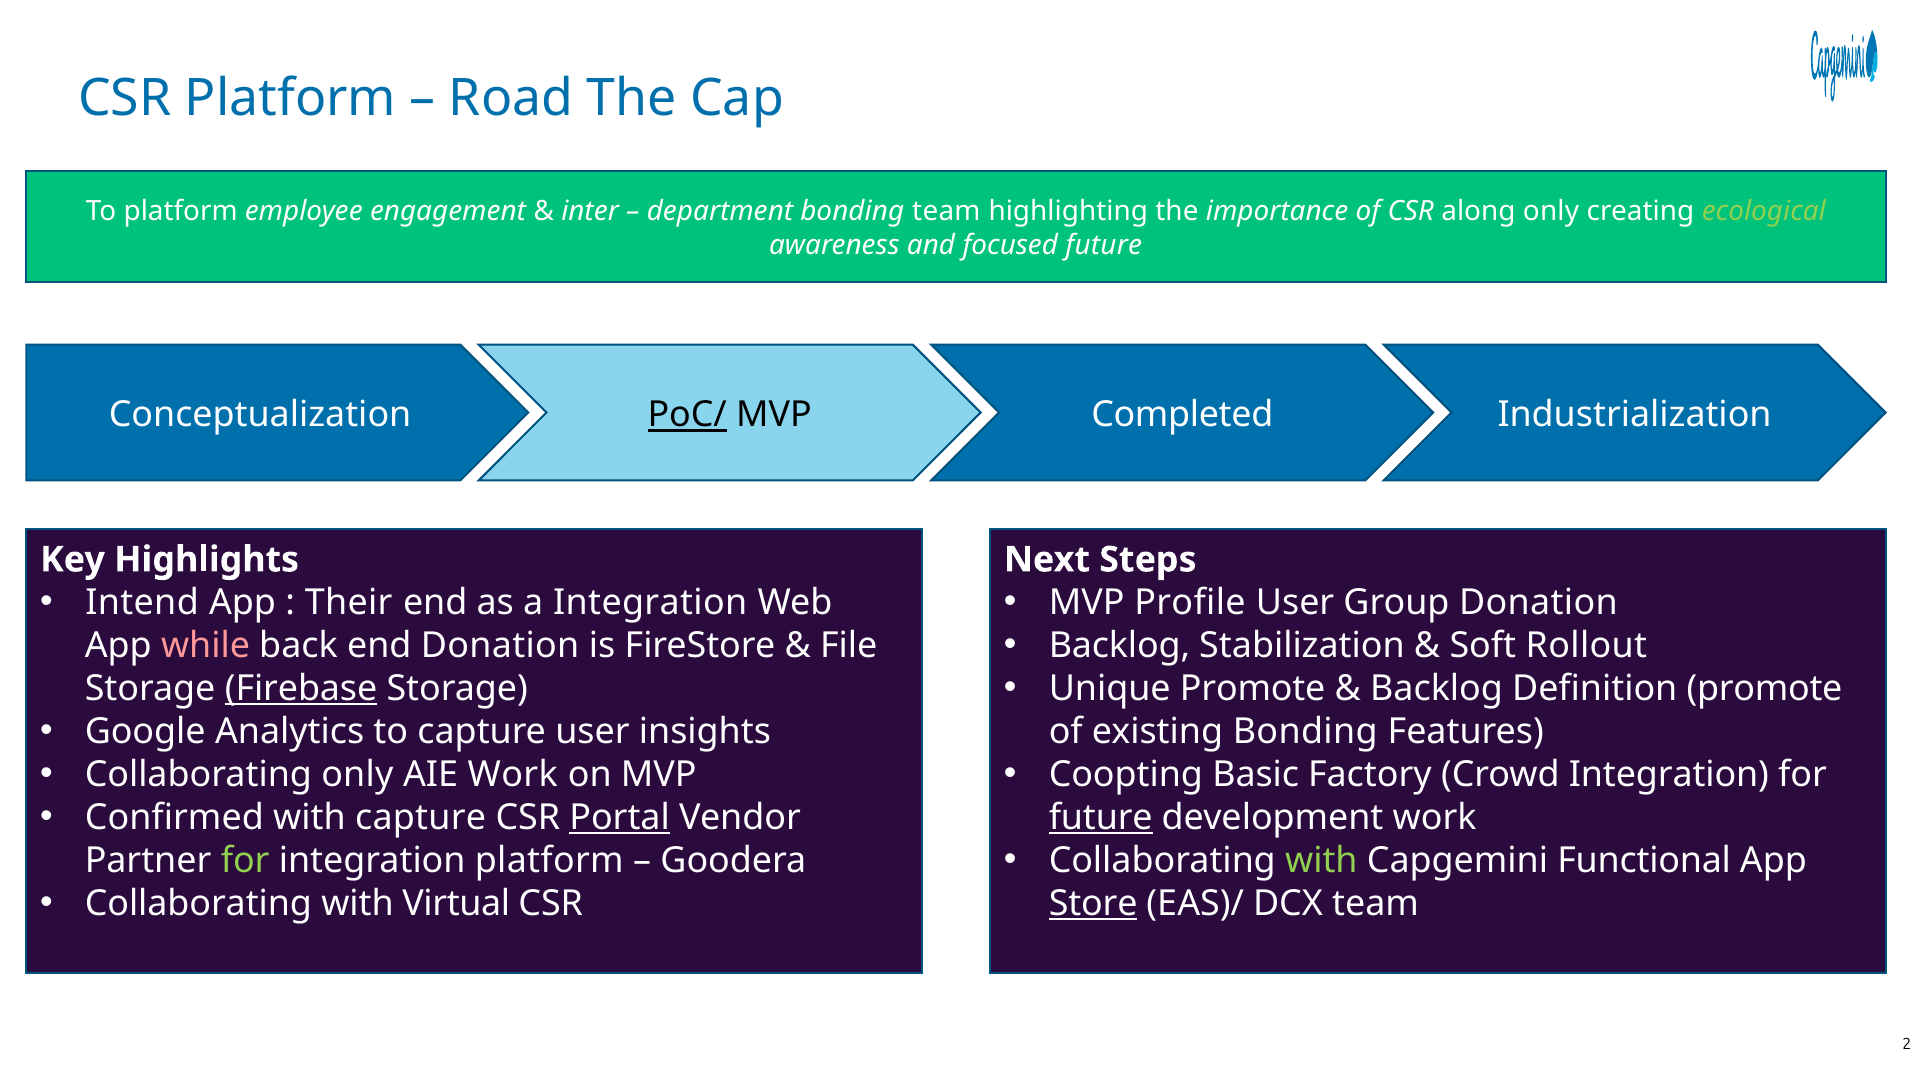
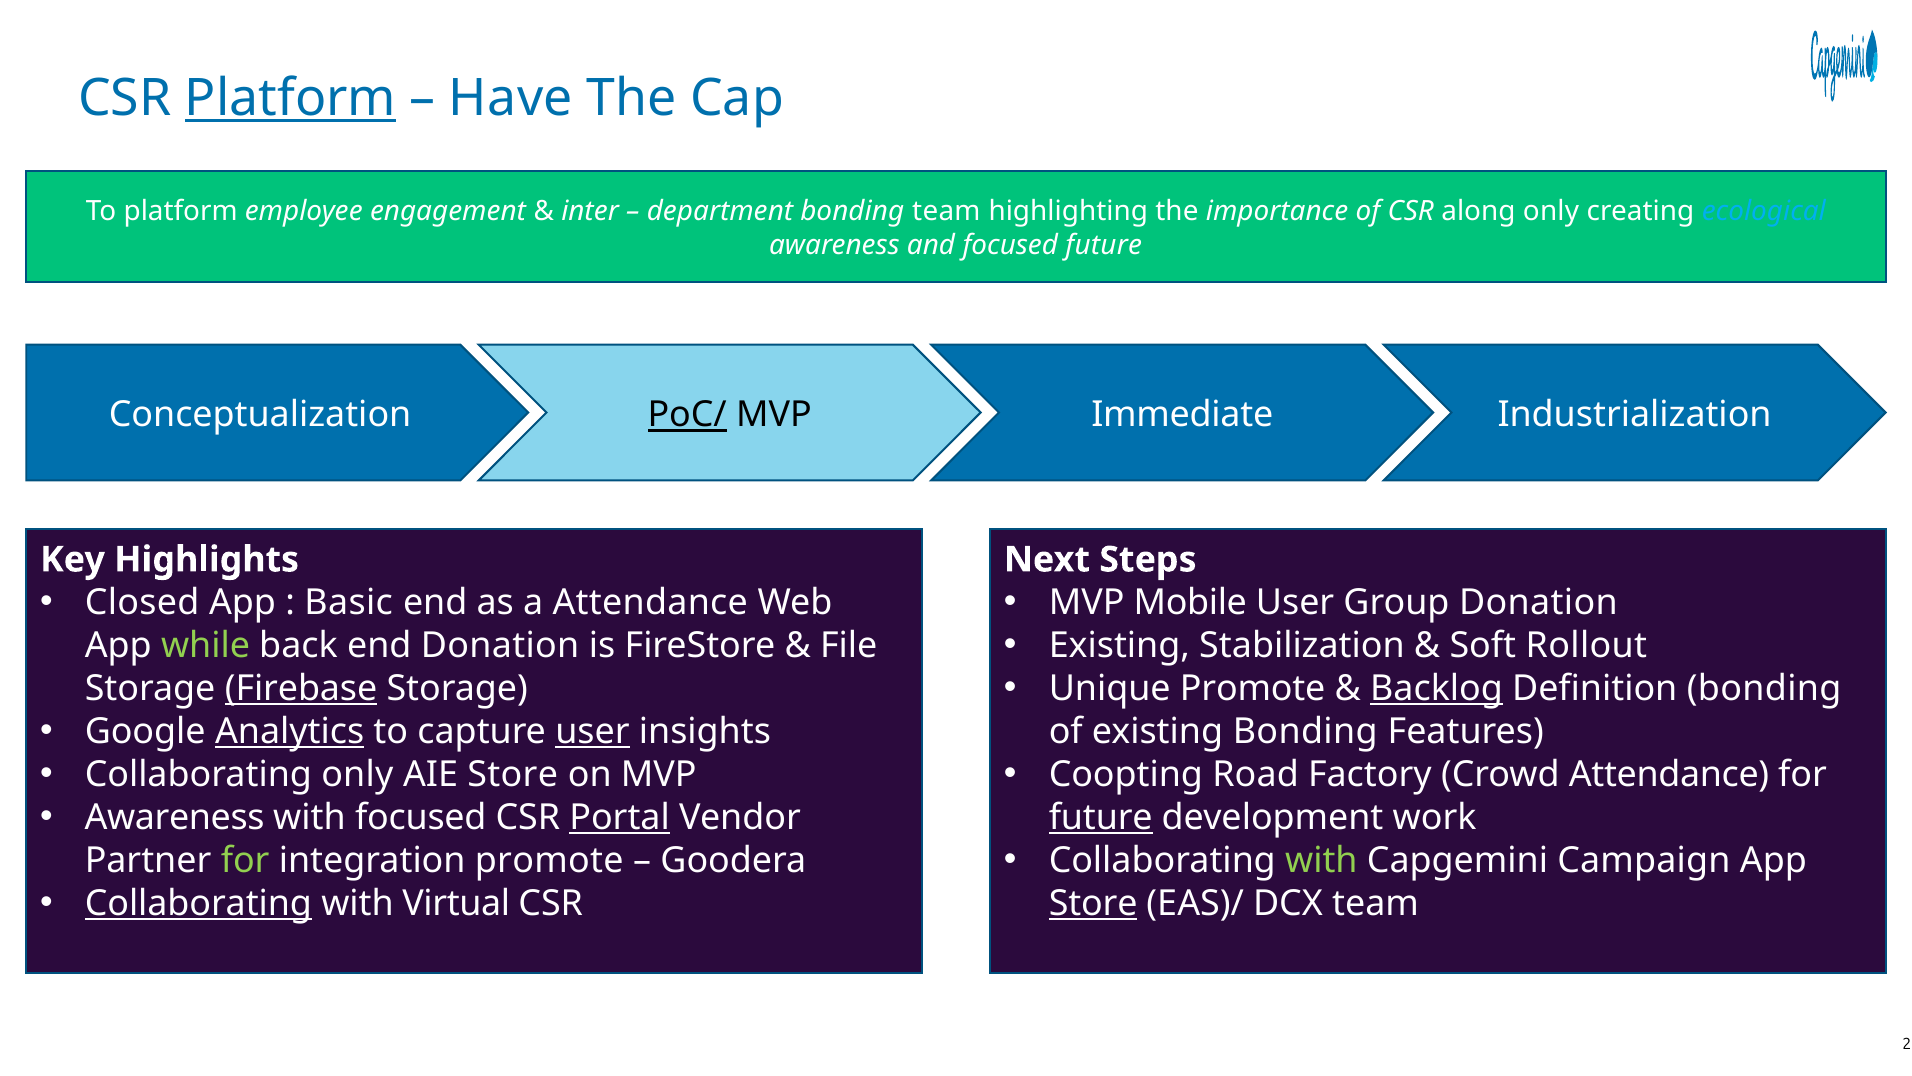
Platform underline: none -> present (290, 98)
Road: Road -> Have (511, 98)
ecological colour: light green -> light blue (1764, 211)
Completed: Completed -> Immediate (1182, 415)
Intend: Intend -> Closed (142, 602)
Their: Their -> Basic (349, 602)
a Integration: Integration -> Attendance (650, 602)
Profile: Profile -> Mobile (1190, 602)
Backlog: Backlog -> Existing (1119, 645)
while colour: pink -> light green (206, 645)
Backlog underline: none -> present (1437, 688)
Definition promote: promote -> bonding (1764, 688)
Analytics underline: none -> present (290, 731)
user underline: none -> present (592, 731)
AIE Work: Work -> Store (513, 774)
Basic: Basic -> Road (1256, 774)
Crowd Integration: Integration -> Attendance (1669, 774)
Confirmed: Confirmed -> Awareness (175, 818)
with capture: capture -> focused (421, 818)
Functional: Functional -> Campaign (1644, 861)
integration platform: platform -> promote (549, 861)
Collaborating underline: none -> present (198, 904)
